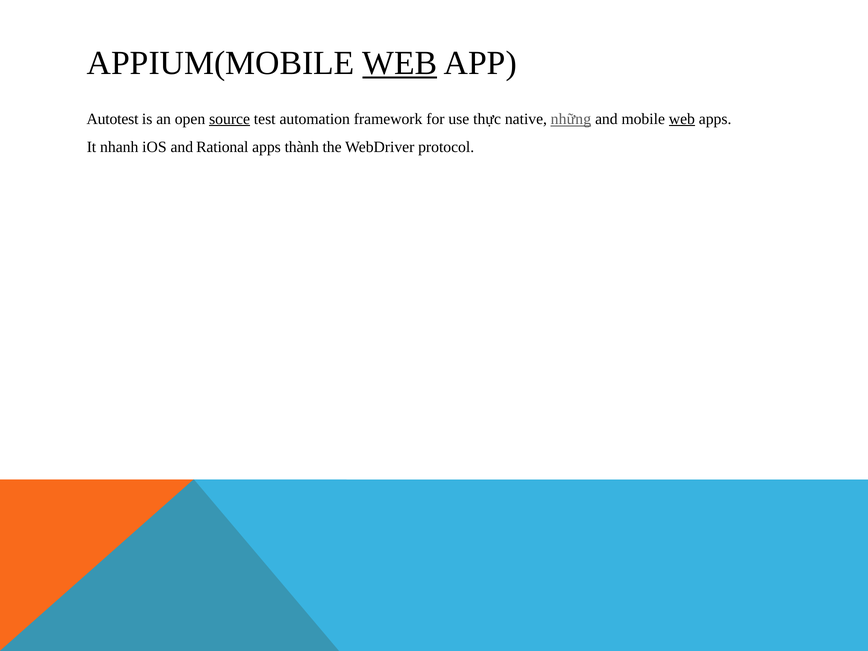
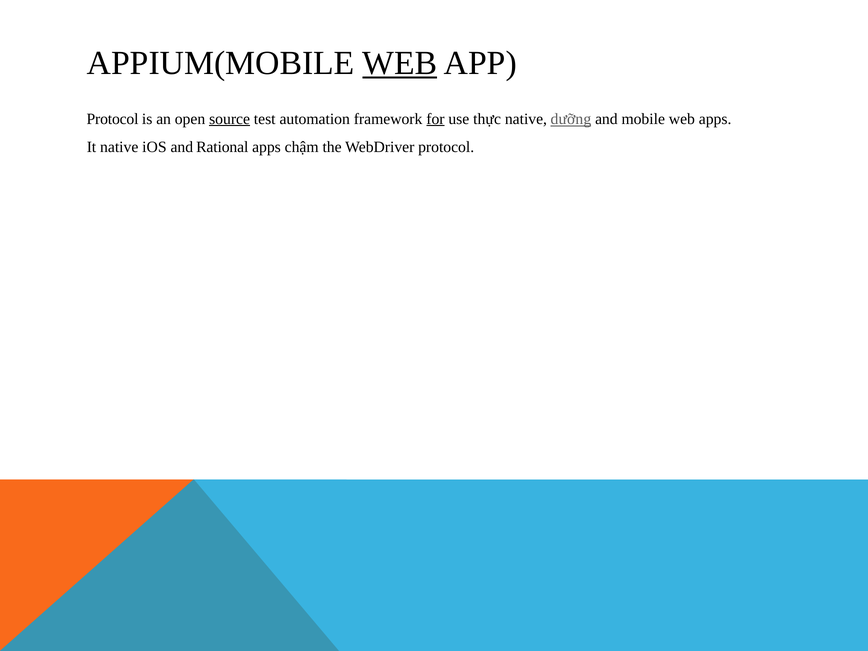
Autotest: Autotest -> Protocol (113, 119)
for underline: none -> present (435, 119)
những: những -> dưỡng (571, 119)
web underline: present -> none (682, 119)
It nhanh: nhanh -> native (119, 147)
thành: thành -> chậm (302, 147)
